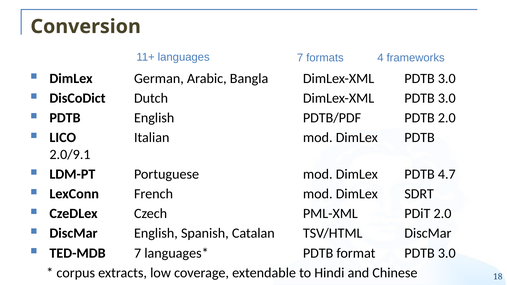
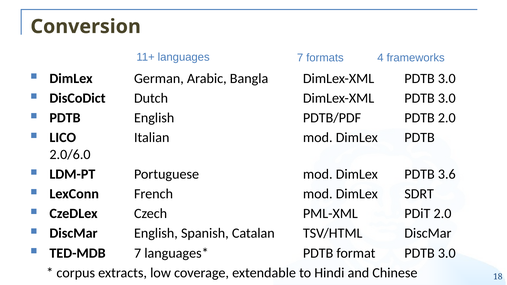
2.0/9.1: 2.0/9.1 -> 2.0/6.0 (70, 155)
4.7: 4.7 -> 3.6 (447, 174)
